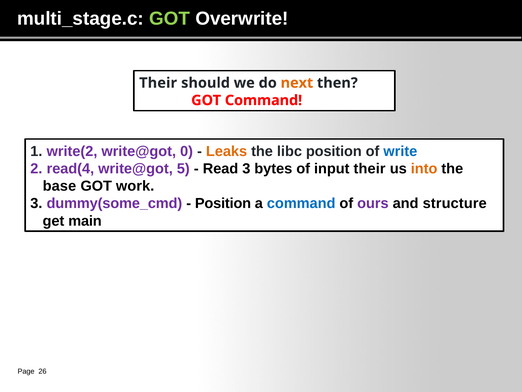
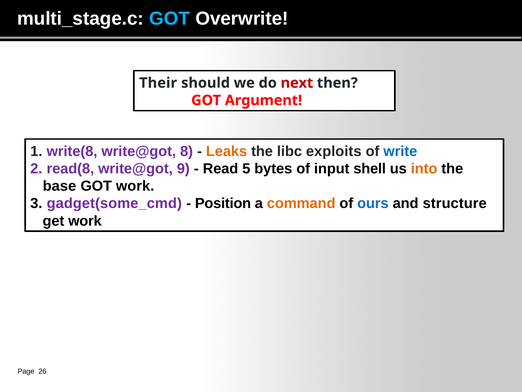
GOT colour: light green -> light blue (170, 18)
next colour: orange -> red (297, 83)
GOT Command: Command -> Argument (263, 100)
write(2: write(2 -> write(8 (72, 151)
0: 0 -> 8 (187, 151)
libc position: position -> exploits (334, 151)
read(4: read(4 -> read(8 (70, 168)
5: 5 -> 9 (183, 168)
Read 3: 3 -> 5 (246, 168)
input their: their -> shell (370, 168)
dummy(some_cmd: dummy(some_cmd -> gadget(some_cmd (114, 203)
command colour: blue -> orange (301, 203)
ours colour: purple -> blue (373, 203)
get main: main -> work (85, 221)
